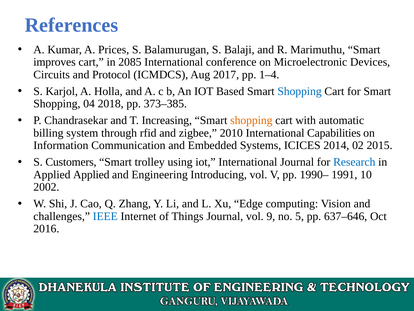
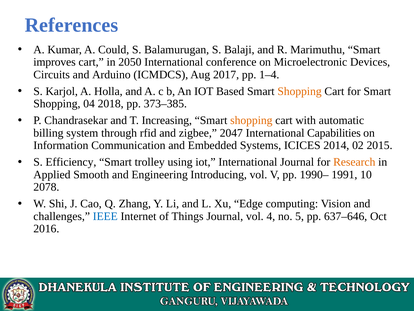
Prices: Prices -> Could (114, 50)
2085: 2085 -> 2050 (130, 62)
Protocol: Protocol -> Arduino (111, 74)
Shopping colour: blue -> orange (300, 91)
2010: 2010 -> 2047 (231, 133)
Customers: Customers -> Efficiency (71, 162)
Research colour: blue -> orange (354, 162)
Applied Applied: Applied -> Smooth (91, 174)
2002: 2002 -> 2078 (46, 187)
9: 9 -> 4 (271, 216)
